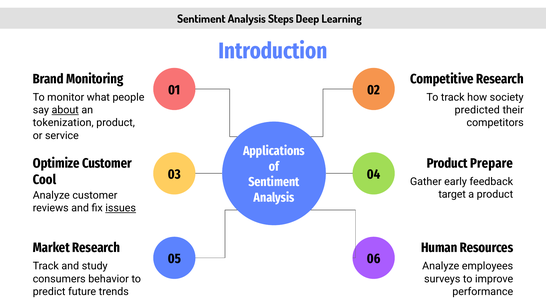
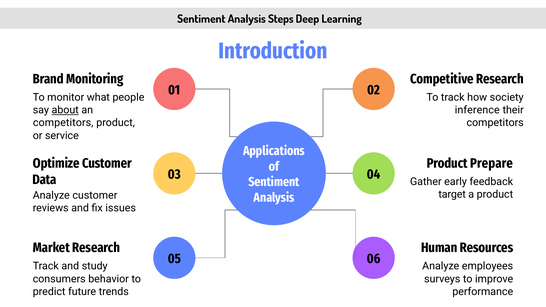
predicted: predicted -> inference (477, 110)
tokenization: tokenization -> competitors (63, 123)
Cool: Cool -> Data (44, 180)
issues underline: present -> none (121, 208)
